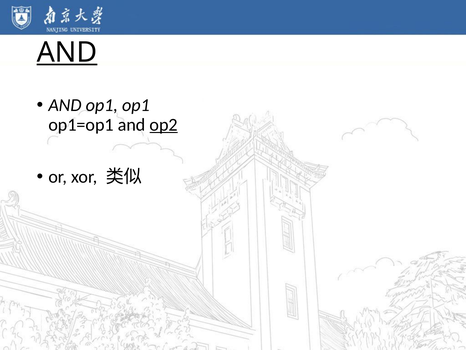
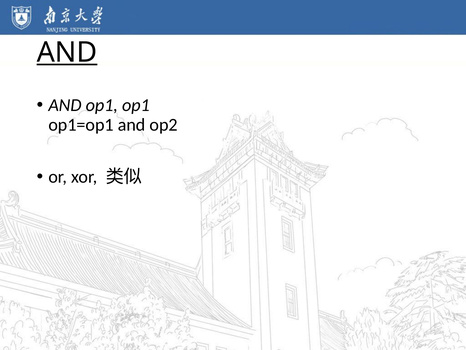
op2 underline: present -> none (164, 125)
